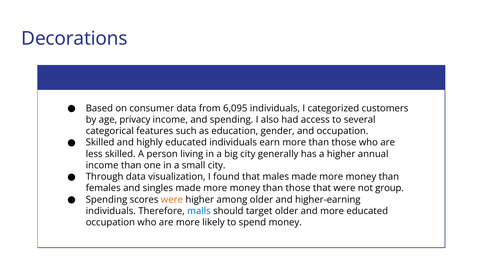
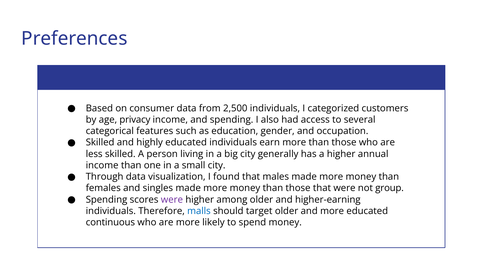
Decorations: Decorations -> Preferences (74, 39)
6,095: 6,095 -> 2,500 (235, 108)
were colour: orange -> purple (172, 200)
occupation: occupation -> continuous (110, 223)
